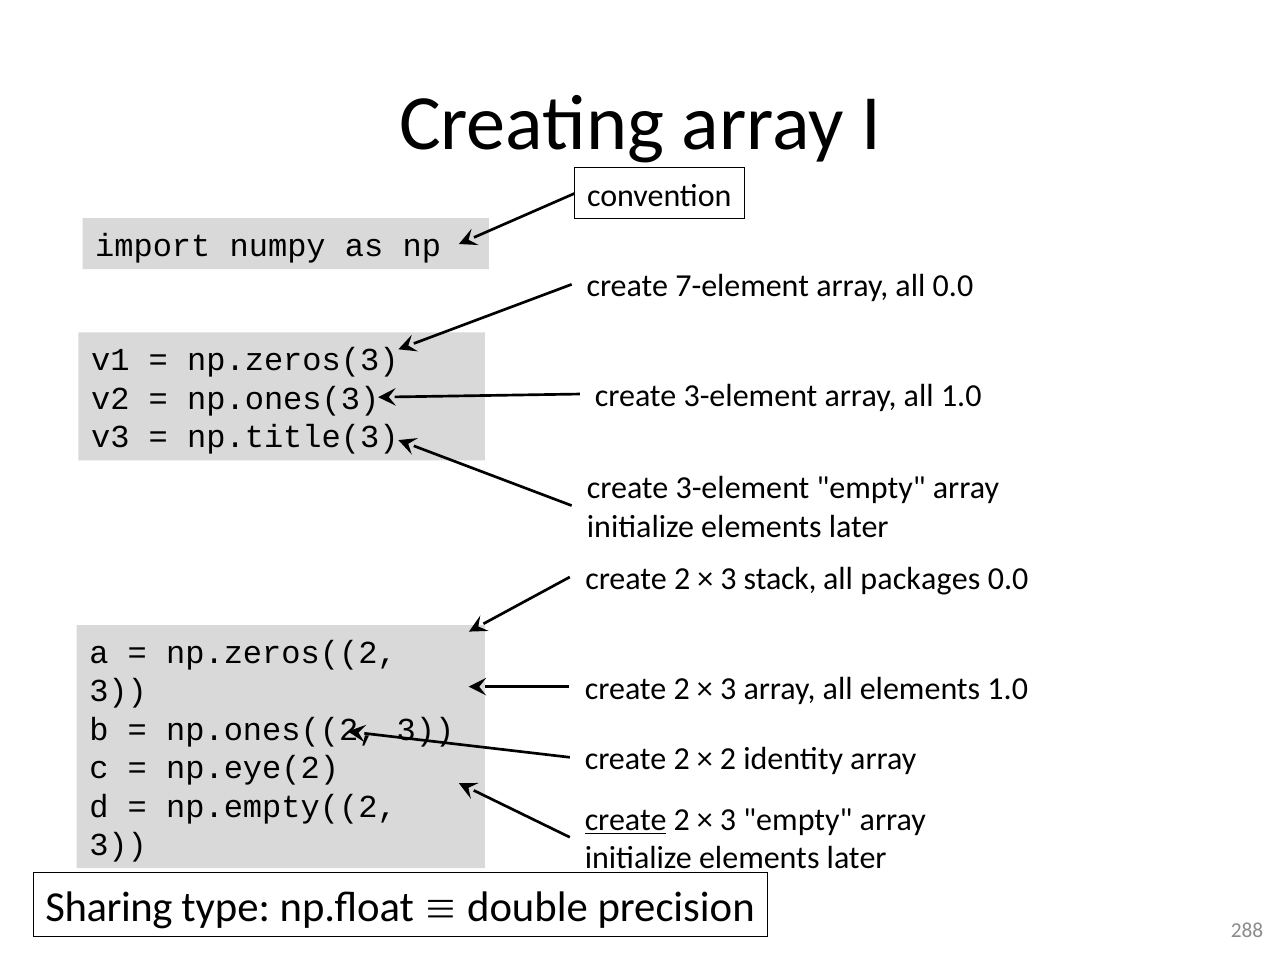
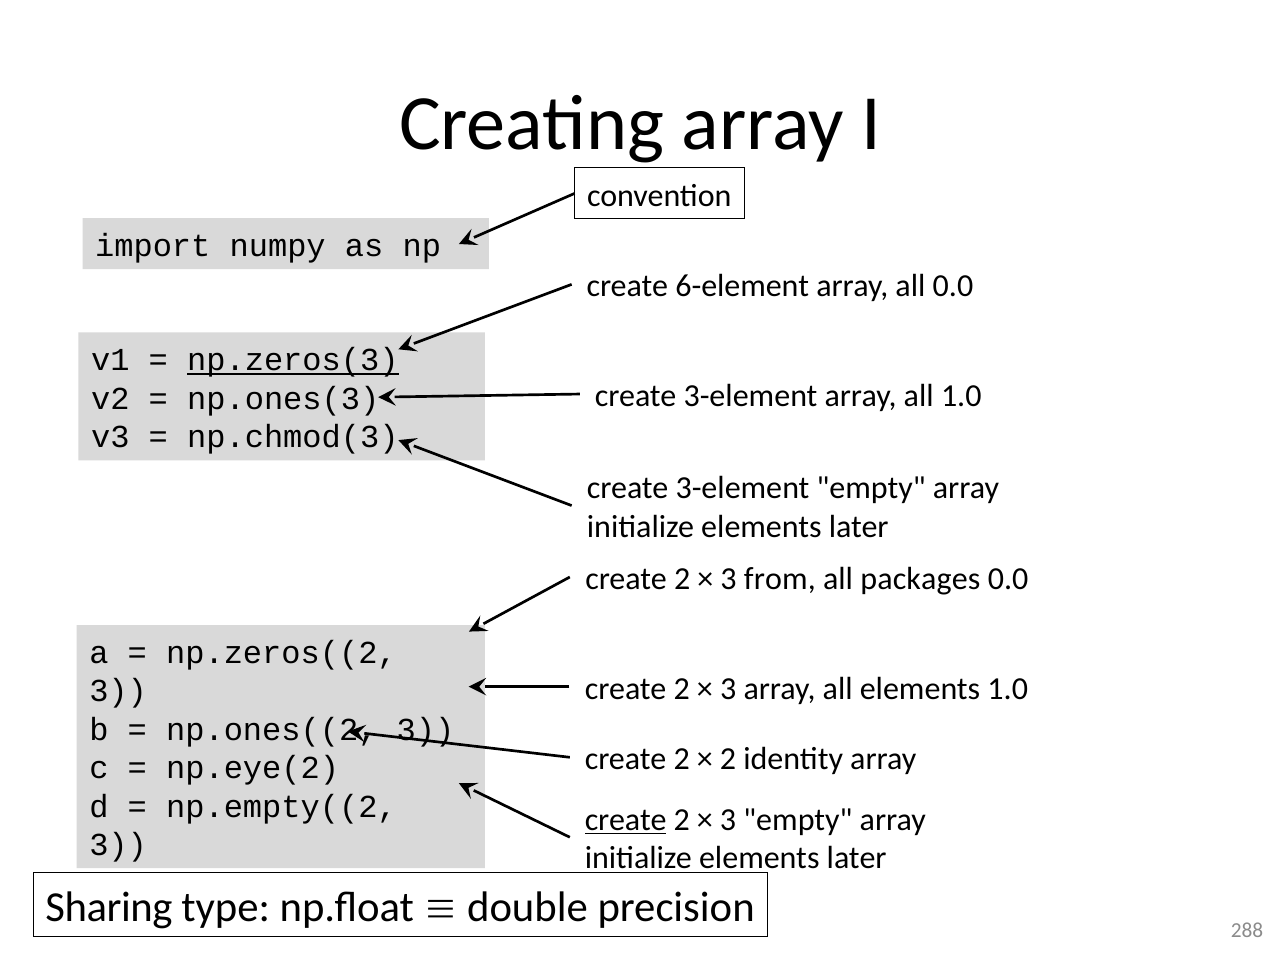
7-element: 7-element -> 6-element (742, 286)
np.zeros(3 underline: none -> present (293, 360)
np.title(3: np.title(3 -> np.chmod(3 (293, 437)
stack: stack -> from (780, 579)
